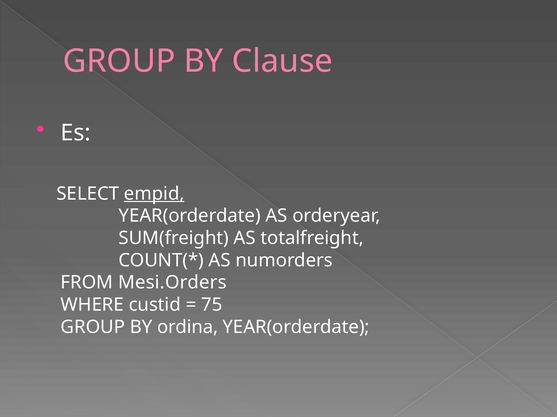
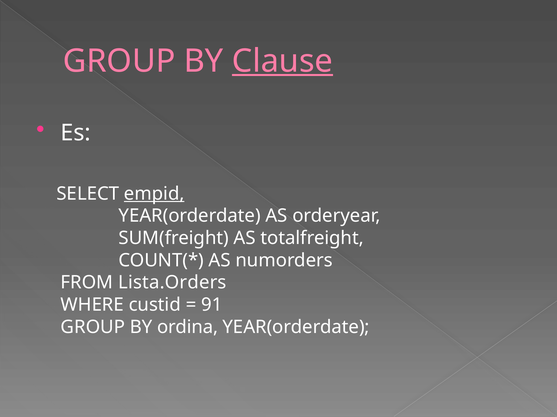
Clause underline: none -> present (282, 61)
Mesi.Orders: Mesi.Orders -> Lista.Orders (172, 283)
75: 75 -> 91 (212, 305)
